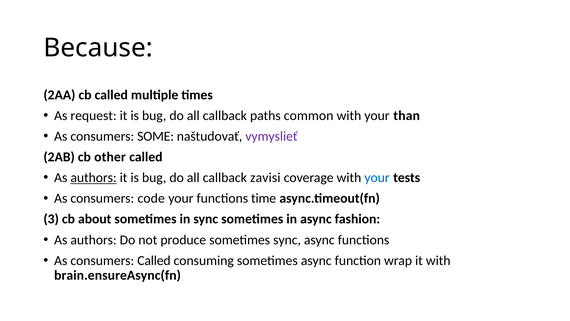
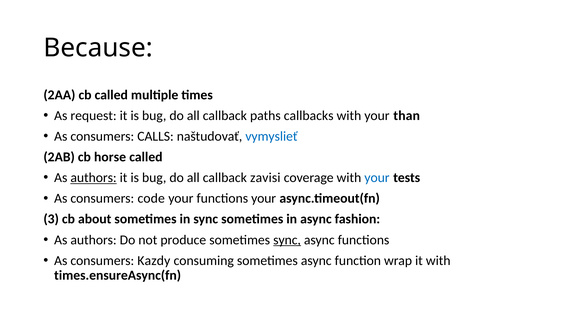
common: common -> callbacks (309, 115)
SOME: SOME -> CALLS (155, 136)
vymyslieť colour: purple -> blue (271, 136)
other: other -> horse (110, 157)
functions time: time -> your (264, 198)
sync underline: none -> present (287, 240)
consumers Called: Called -> Kazdy (154, 260)
brain.ensureAsync(fn: brain.ensureAsync(fn -> times.ensureAsync(fn (118, 275)
